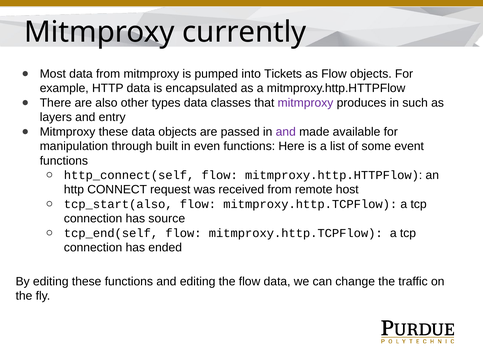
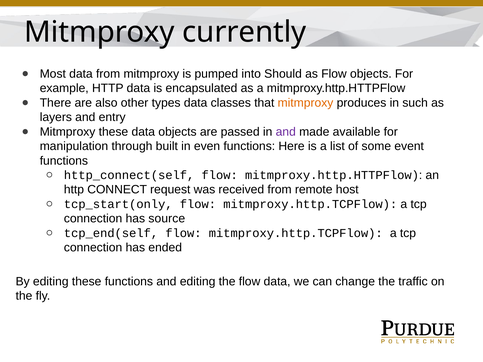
Tickets: Tickets -> Should (283, 74)
mitmproxy colour: purple -> orange (305, 103)
tcp_start(also: tcp_start(also -> tcp_start(only (118, 204)
